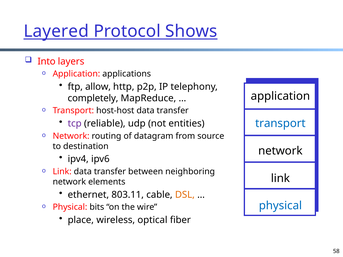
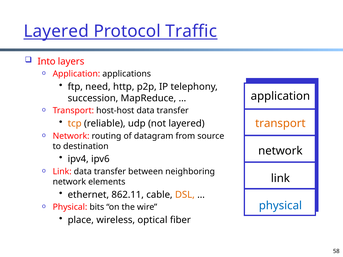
Shows: Shows -> Traffic (191, 31)
allow: allow -> need (98, 87)
completely: completely -> succession (93, 98)
tcp colour: purple -> orange (75, 124)
not entities: entities -> layered (187, 124)
transport colour: blue -> orange (280, 124)
803.11: 803.11 -> 862.11 (128, 195)
